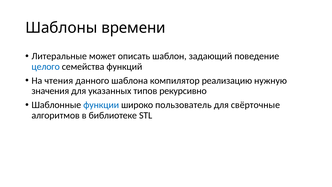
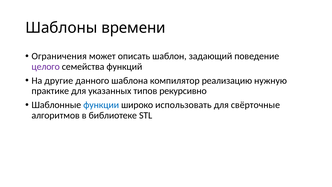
Литеральные: Литеральные -> Ограничения (59, 56)
целого colour: blue -> purple (46, 67)
чтения: чтения -> другие (59, 80)
значения: значения -> практике (50, 91)
пользователь: пользователь -> использовать (183, 105)
